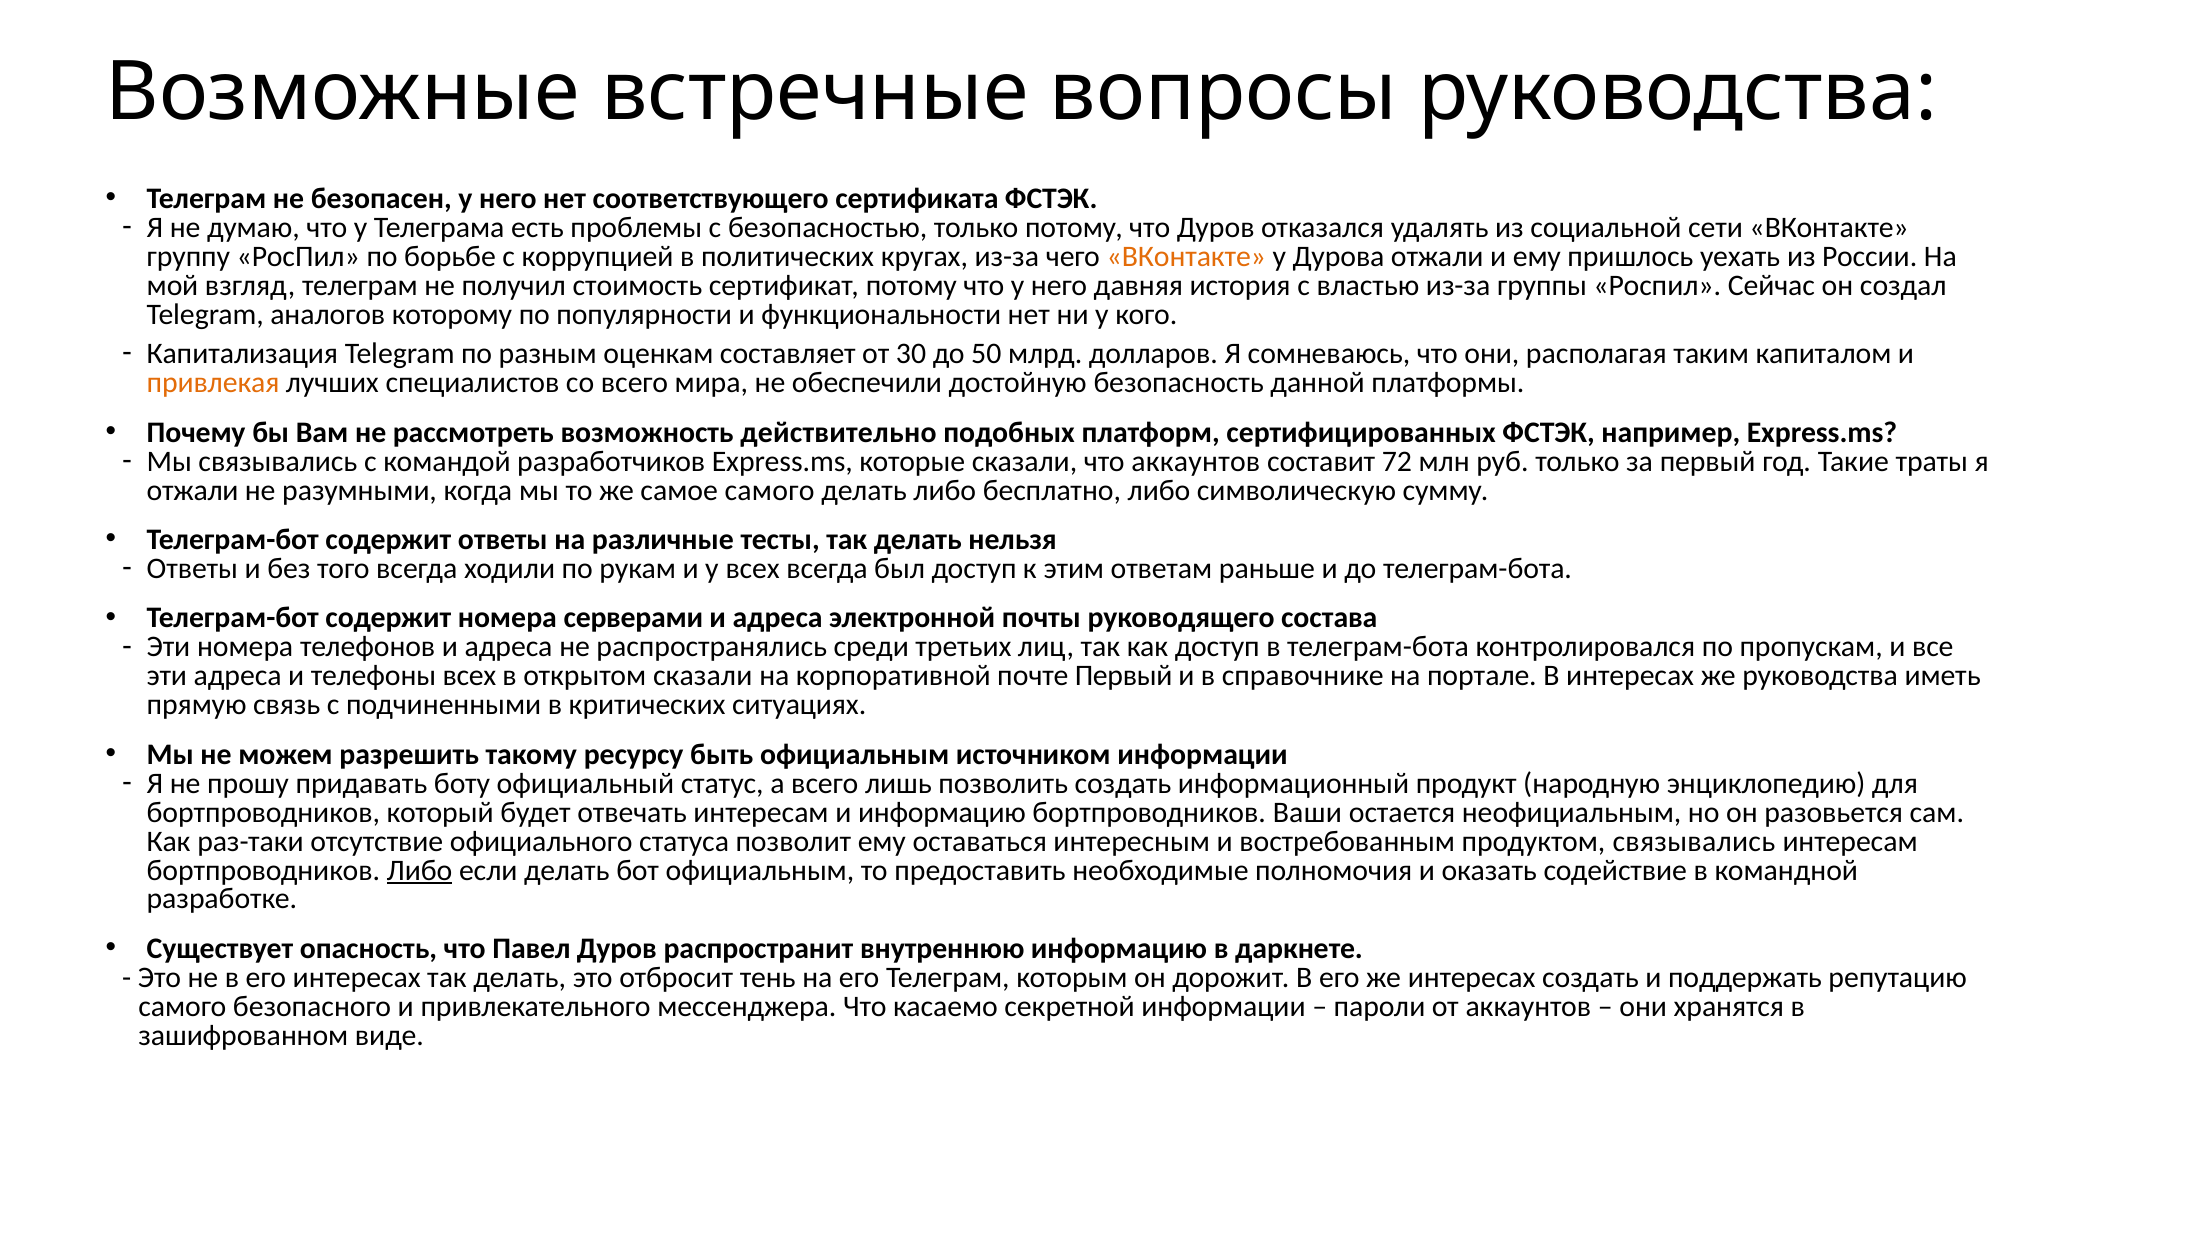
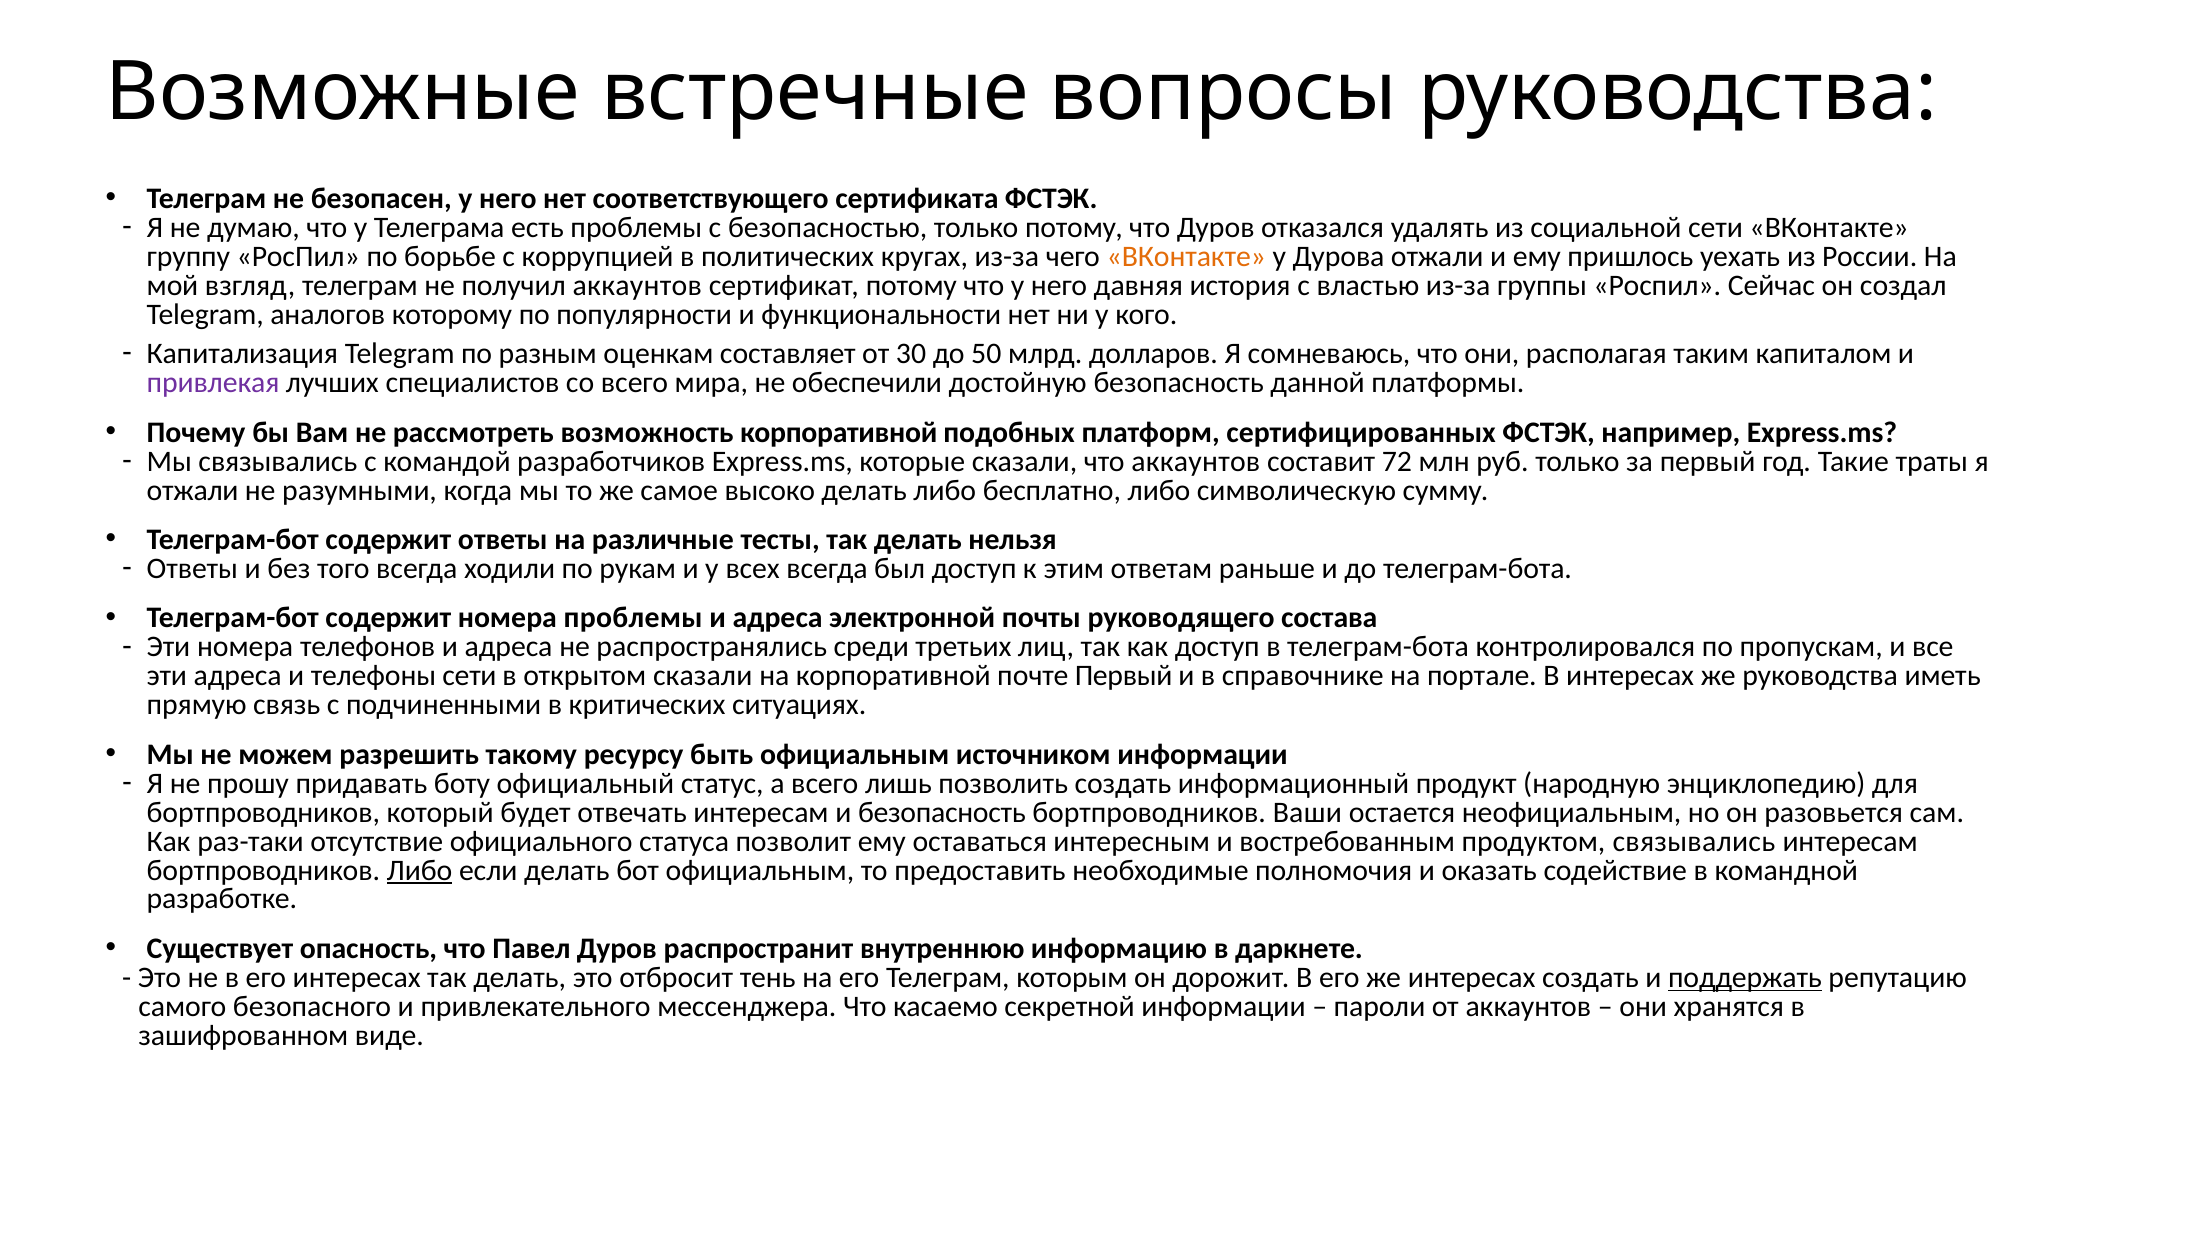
получил стоимость: стоимость -> аккаунтов (637, 286)
привлекая colour: orange -> purple (213, 383)
возможность действительно: действительно -> корпоративной (839, 432)
самое самого: самого -> высоко (770, 490)
номера серверами: серверами -> проблемы (633, 618)
телефоны всех: всех -> сети (470, 676)
и информацию: информацию -> безопасность (942, 813)
поддержать underline: none -> present (1745, 978)
